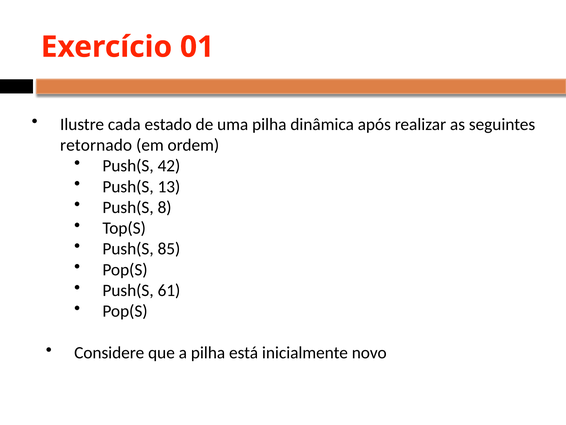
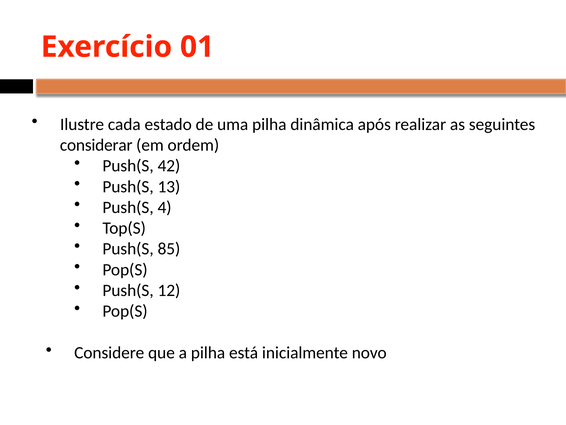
retornado: retornado -> considerar (96, 145)
8: 8 -> 4 (165, 207)
61: 61 -> 12 (169, 290)
